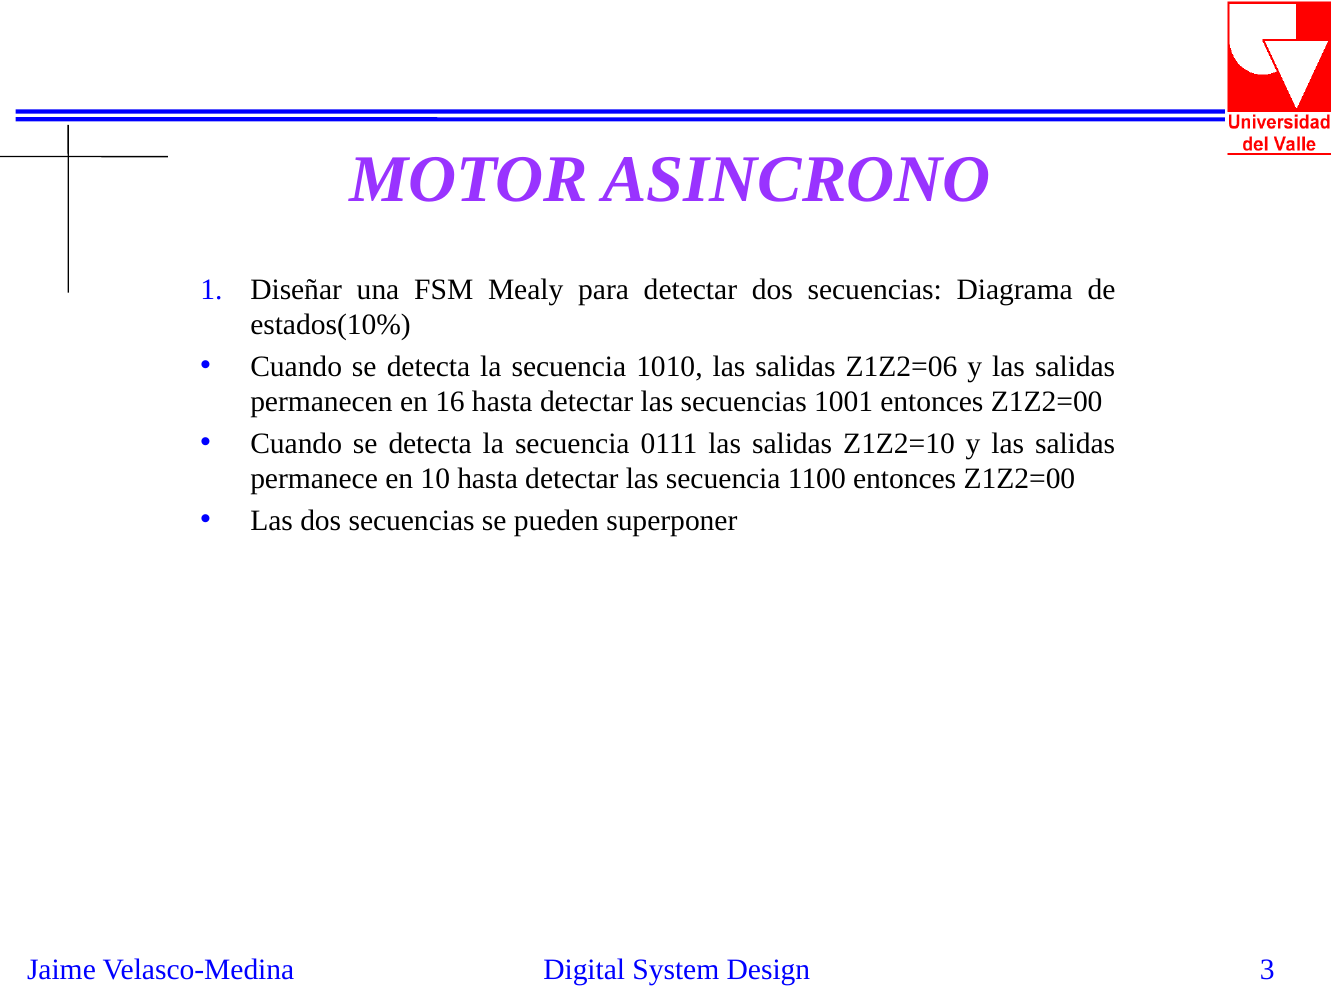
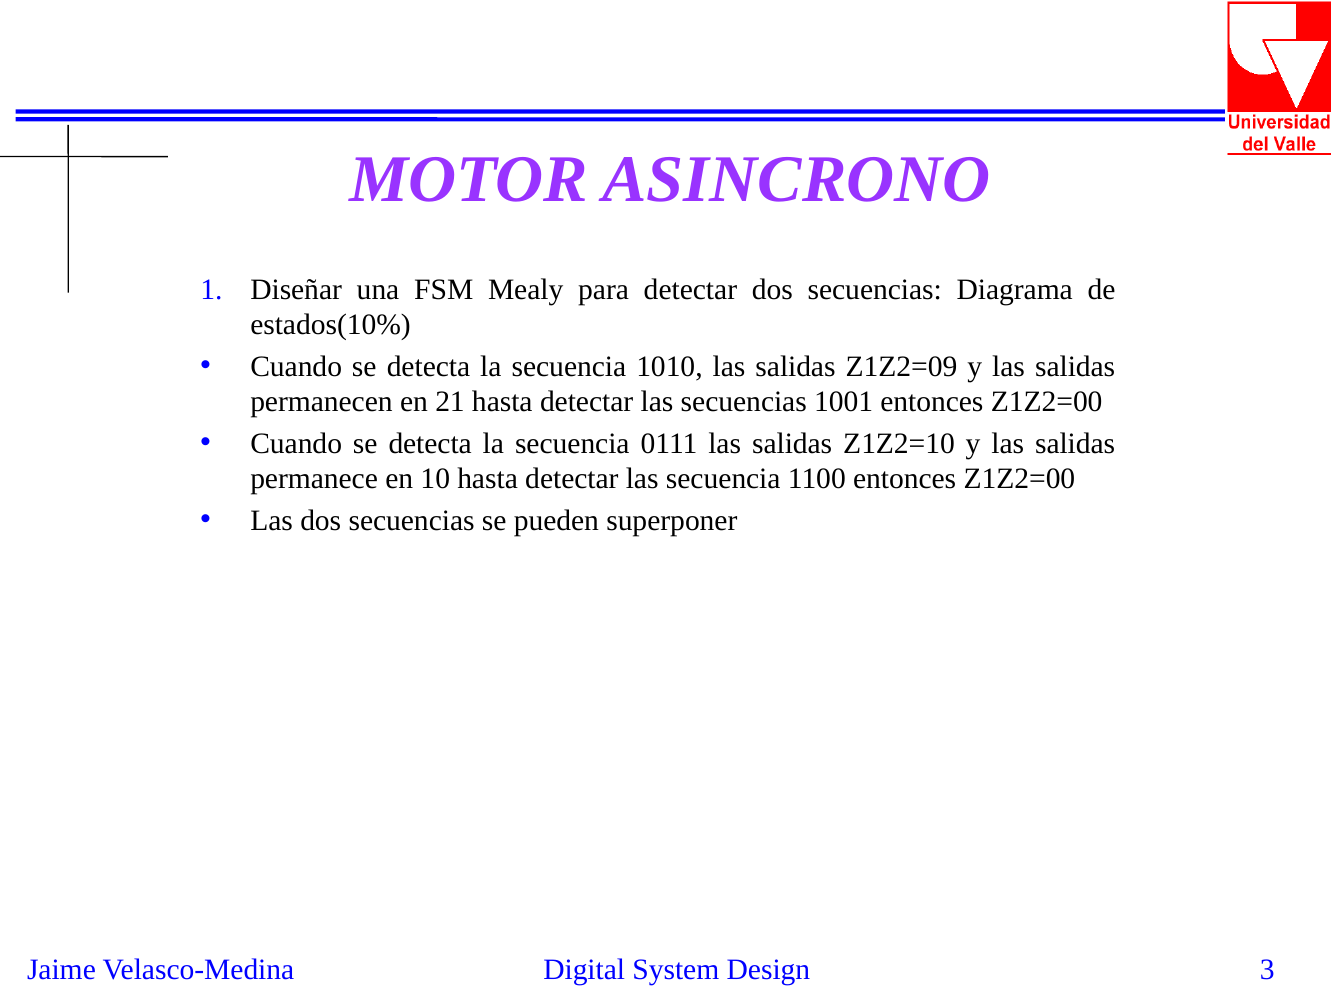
Z1Z2=06: Z1Z2=06 -> Z1Z2=09 (901, 366)
16: 16 -> 21 (450, 402)
